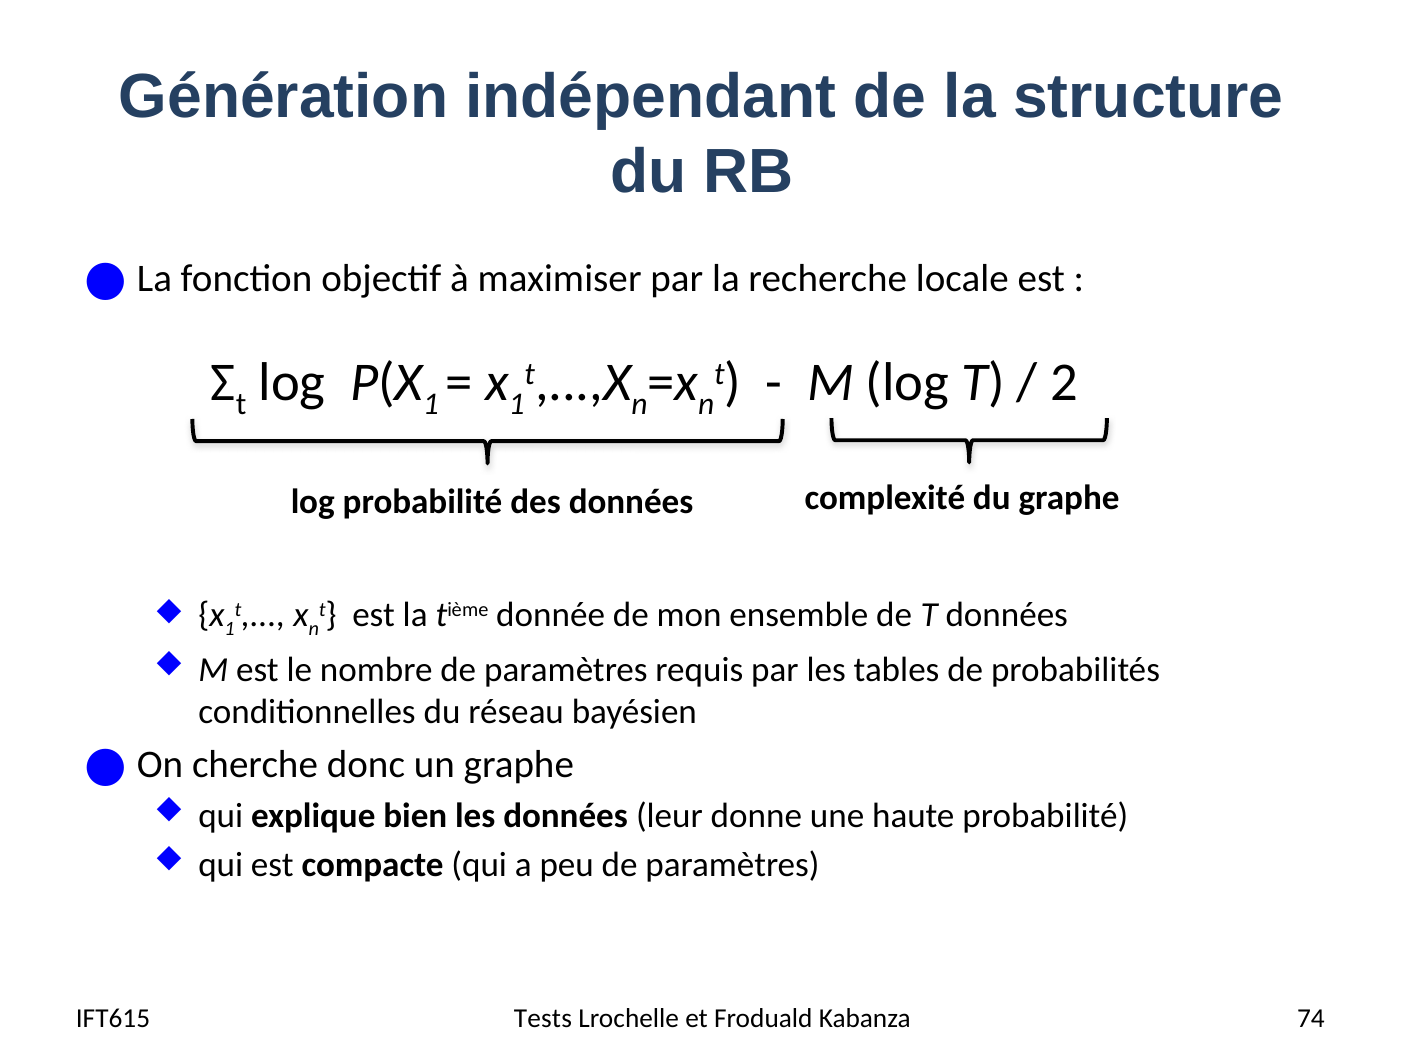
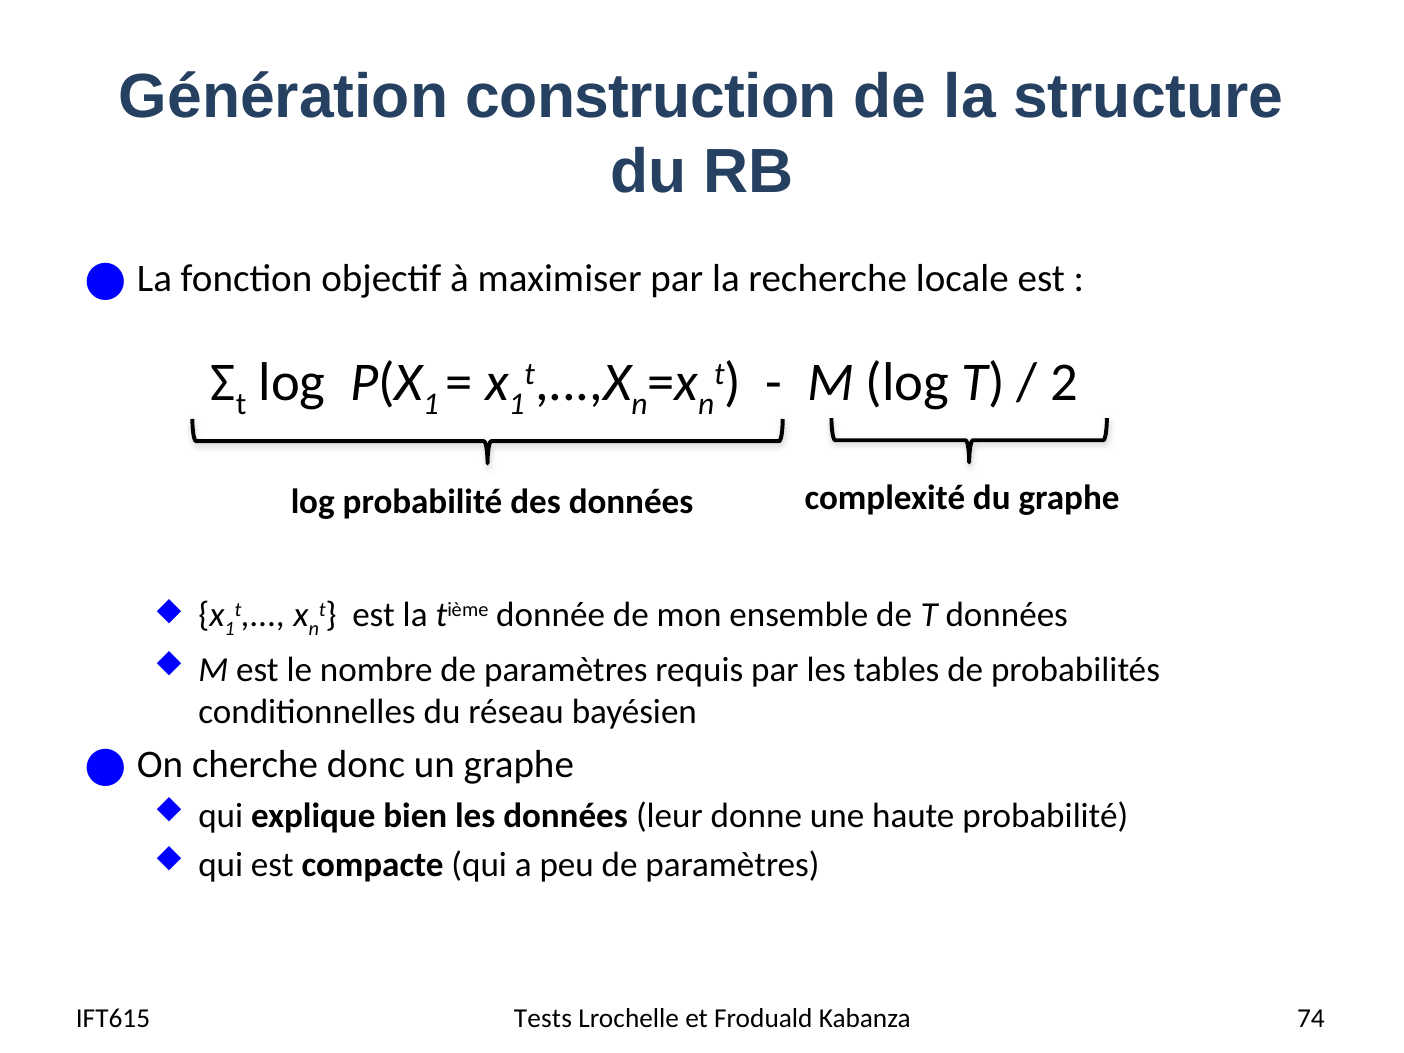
indépendant: indépendant -> construction (651, 97)
